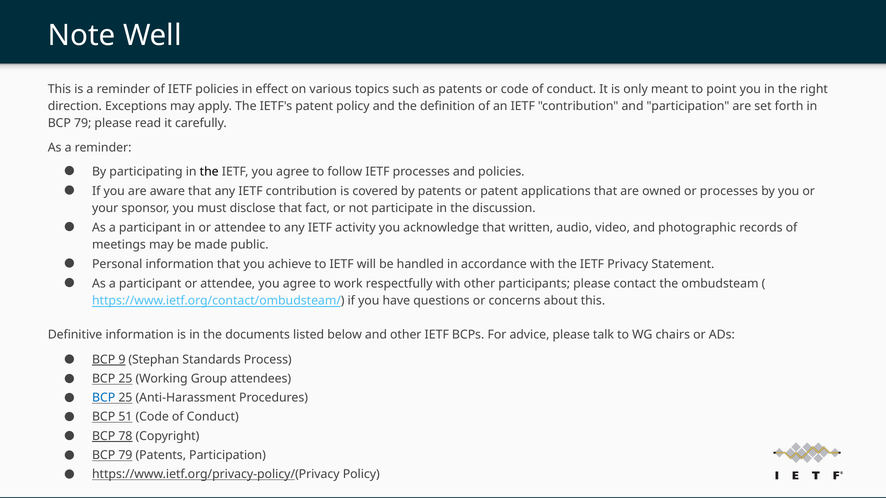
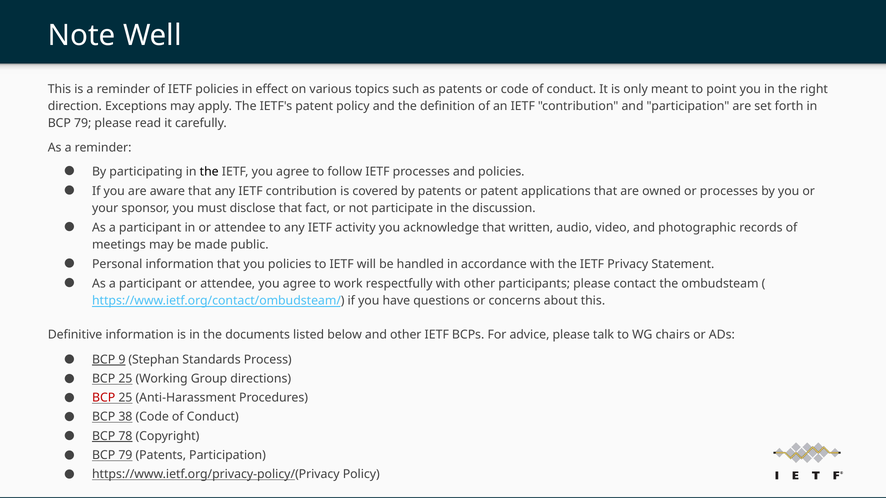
you achieve: achieve -> policies (290, 264)
attendees: attendees -> directions (261, 379)
BCP colour: blue -> red (104, 398)
51: 51 -> 38 (125, 417)
